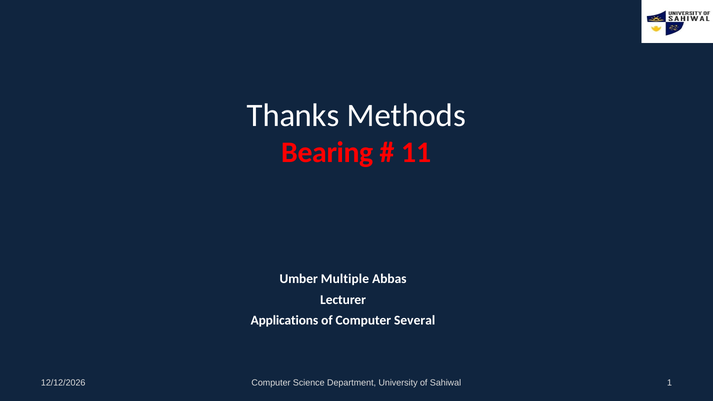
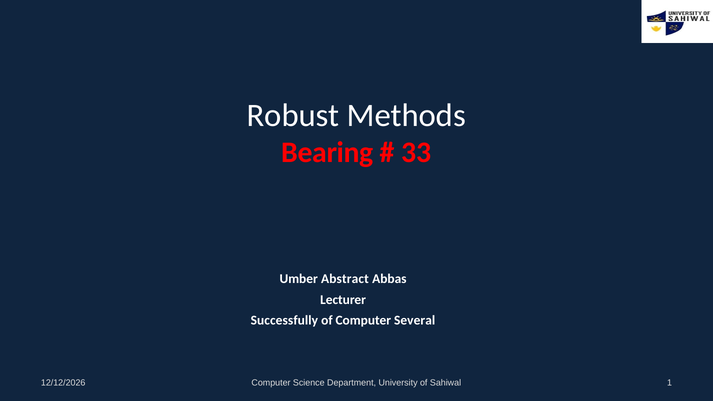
Thanks: Thanks -> Robust (293, 115)
11: 11 -> 33 (416, 152)
Multiple: Multiple -> Abstract (345, 279)
Applications: Applications -> Successfully (284, 321)
